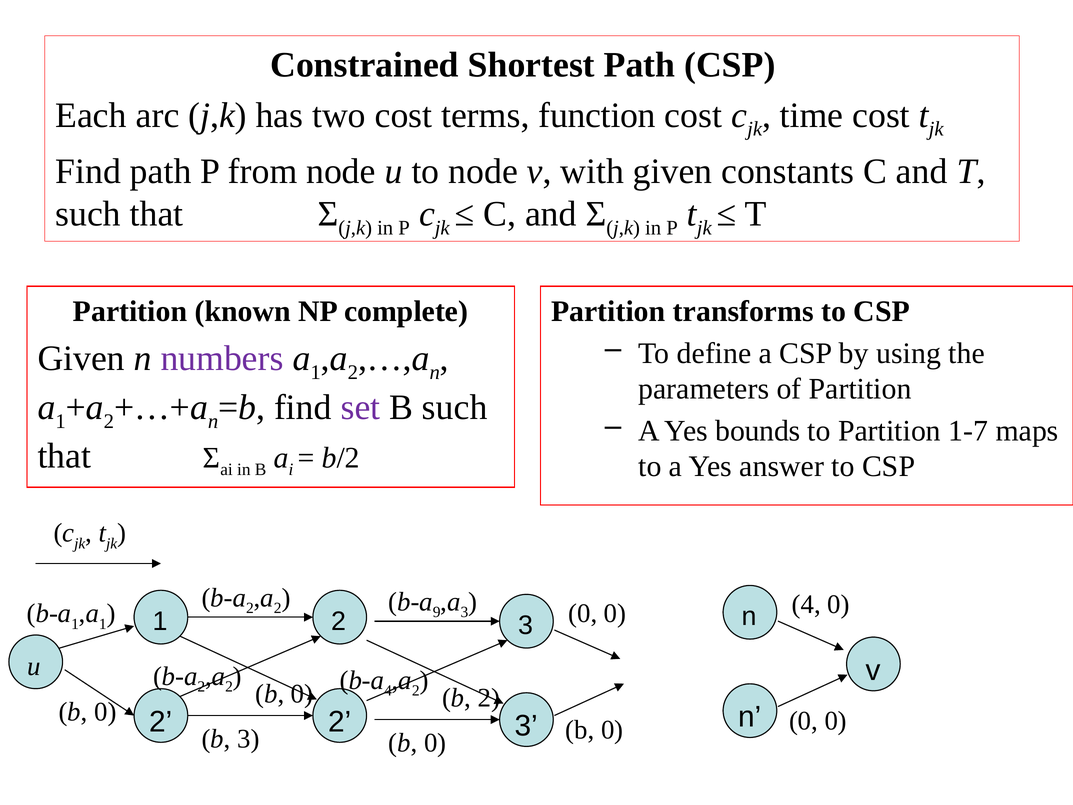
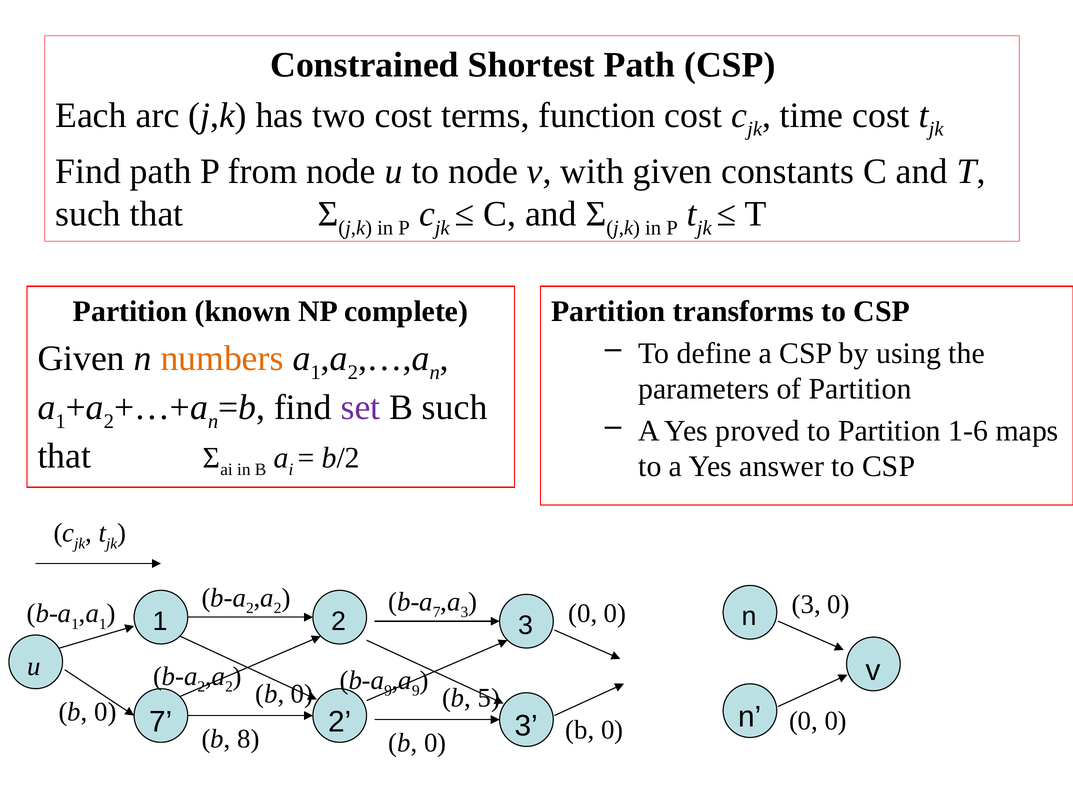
numbers colour: purple -> orange (222, 358)
bounds: bounds -> proved (758, 431)
1-7: 1-7 -> 1-6 (968, 431)
9: 9 -> 7 (437, 612)
4: 4 -> 3 (806, 604)
4: 4 -> 9 (388, 690)
2: 2 -> 9 (416, 690)
b 2: 2 -> 5 (489, 698)
2: 2 -> 7 (161, 722)
b 3: 3 -> 8 (248, 739)
